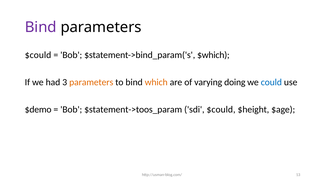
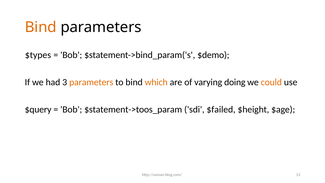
Bind colour: purple -> orange (41, 27)
$could: $could -> $types (38, 55)
$which: $which -> $demo (213, 55)
could colour: blue -> orange (271, 82)
$demo: $demo -> $query (38, 109)
sdi $could: $could -> $failed (221, 109)
